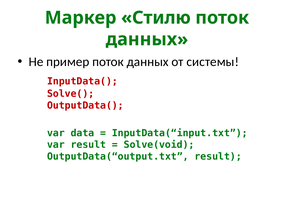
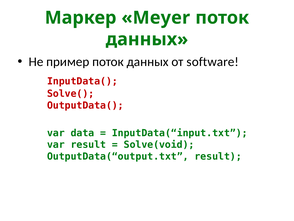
Стилю: Стилю -> Meyer (156, 18)
системы: системы -> software (213, 62)
